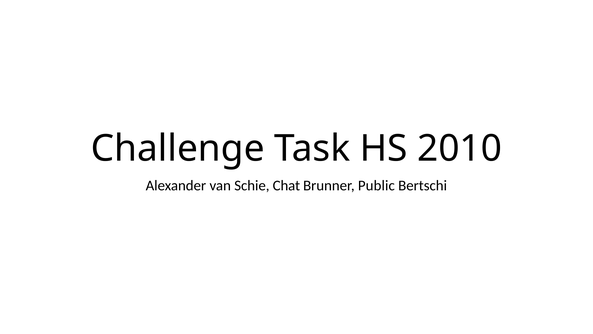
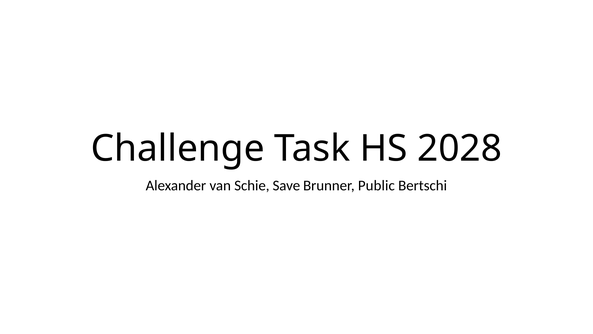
2010: 2010 -> 2028 (460, 148)
Chat: Chat -> Save (286, 185)
